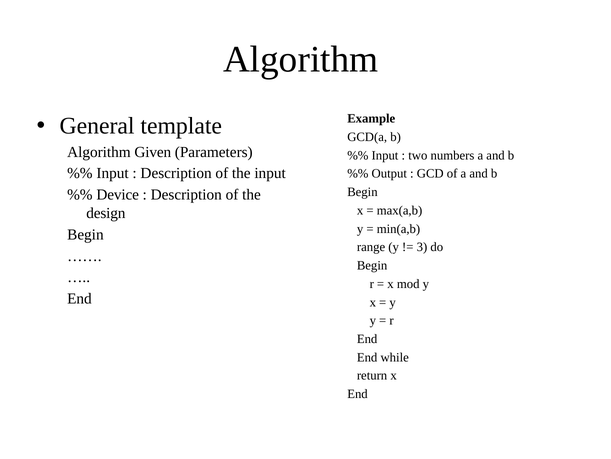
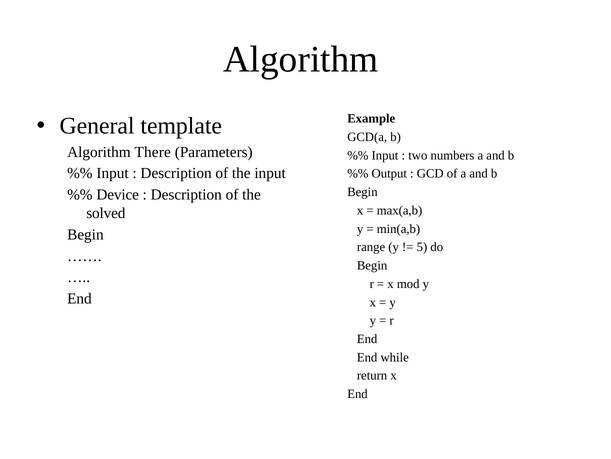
Given: Given -> There (153, 152)
design: design -> solved (106, 213)
3: 3 -> 5 (422, 247)
